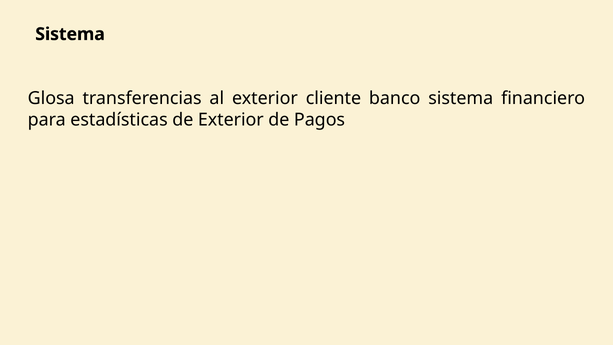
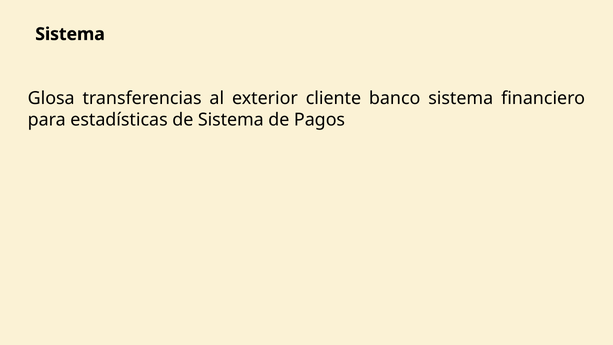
de Exterior: Exterior -> Sistema (231, 120)
